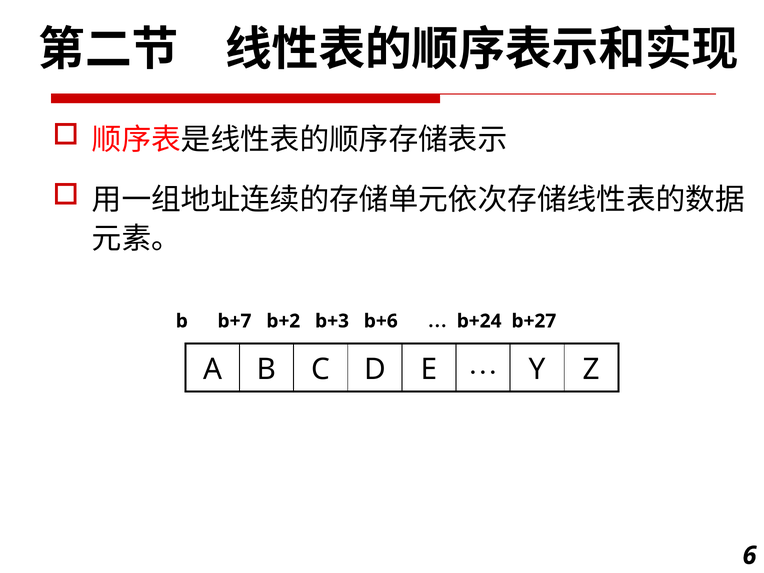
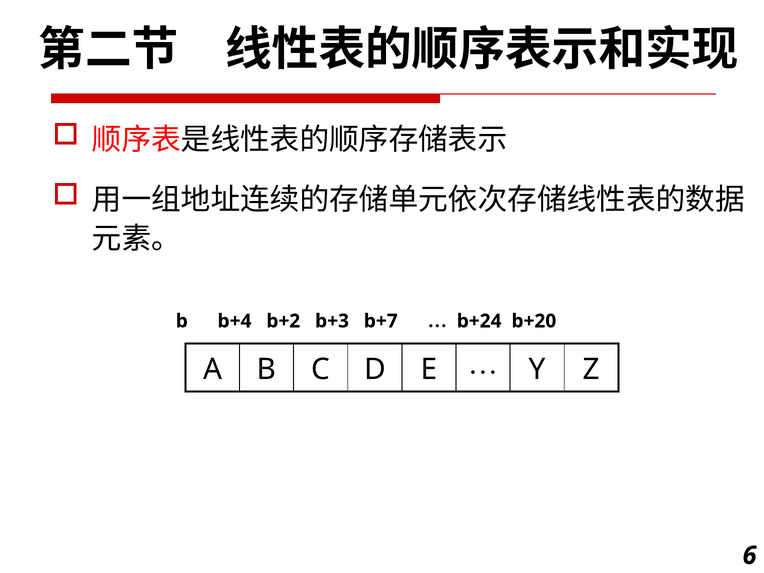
b+7: b+7 -> b+4 (235, 321)
b+6: b+6 -> b+7 (381, 321)
b+27: b+27 -> b+20 (534, 321)
